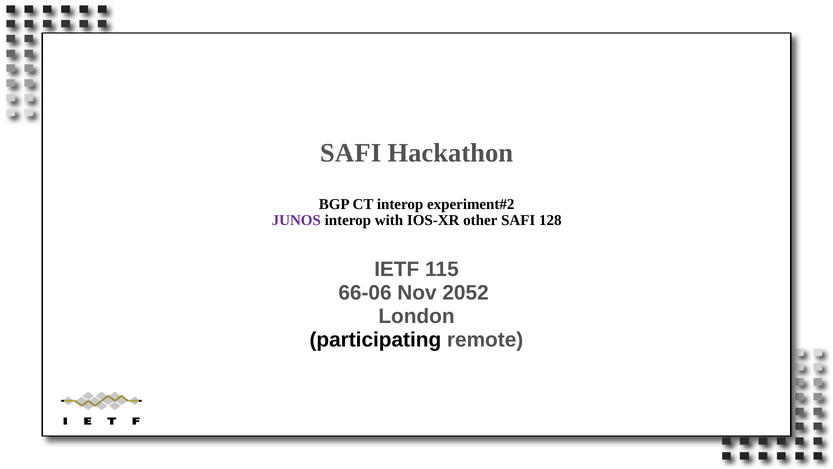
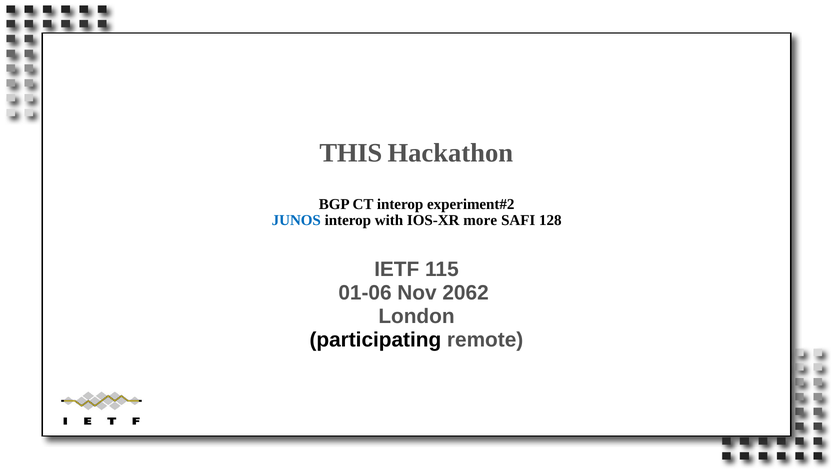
SAFI: SAFI -> THIS (351, 153)
JUNOS colour: purple -> blue (296, 220)
other: other -> more (480, 220)
66-06: 66-06 -> 01-06 (365, 293)
2052: 2052 -> 2062 (466, 293)
